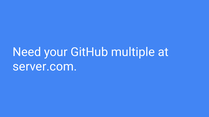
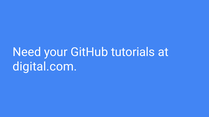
multiple: multiple -> tutorials (133, 52)
server.com: server.com -> digital.com (45, 67)
